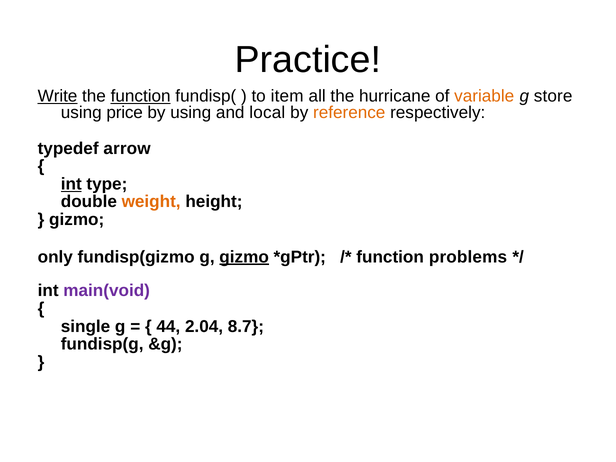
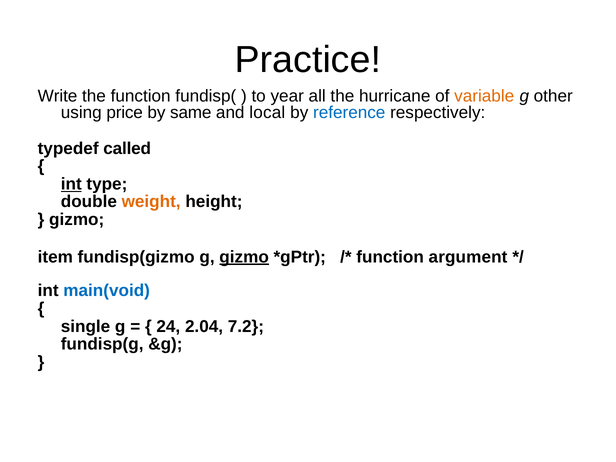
Write underline: present -> none (58, 96)
function underline: present -> none (141, 96)
item: item -> year (287, 96)
store: store -> other (553, 96)
by using: using -> same (191, 112)
reference colour: orange -> blue (349, 112)
arrow: arrow -> called (127, 148)
only: only -> item (55, 257)
problems: problems -> argument (468, 257)
main(void colour: purple -> blue (107, 291)
44: 44 -> 24 (168, 326)
8.7: 8.7 -> 7.2 (246, 326)
